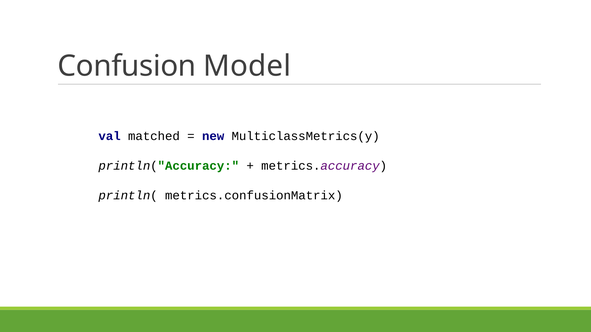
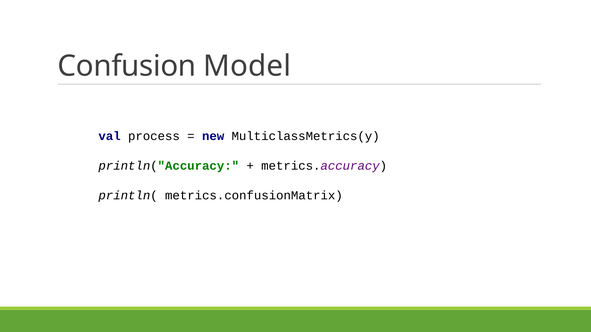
matched: matched -> process (154, 136)
